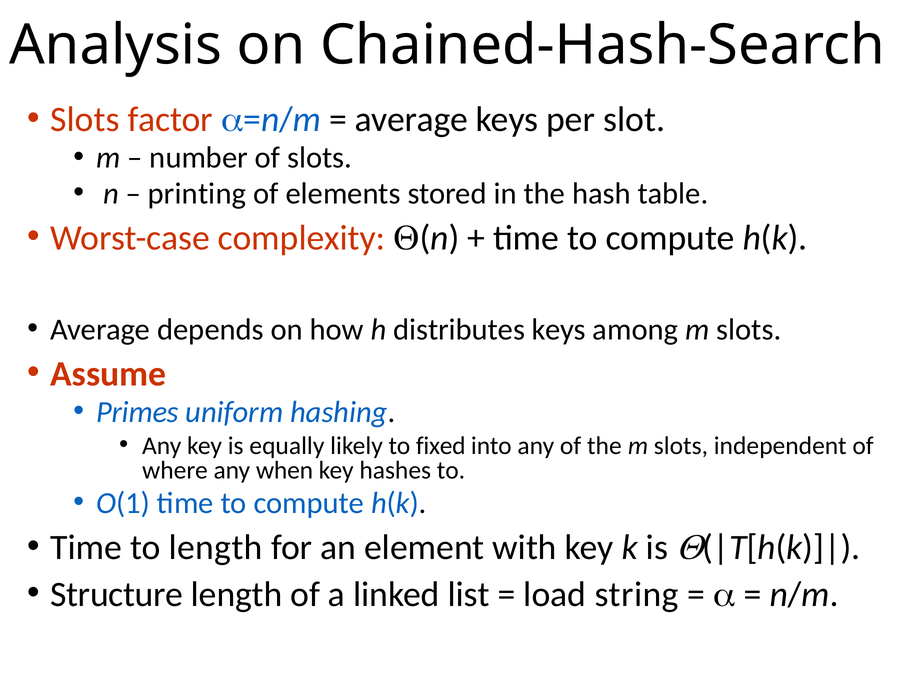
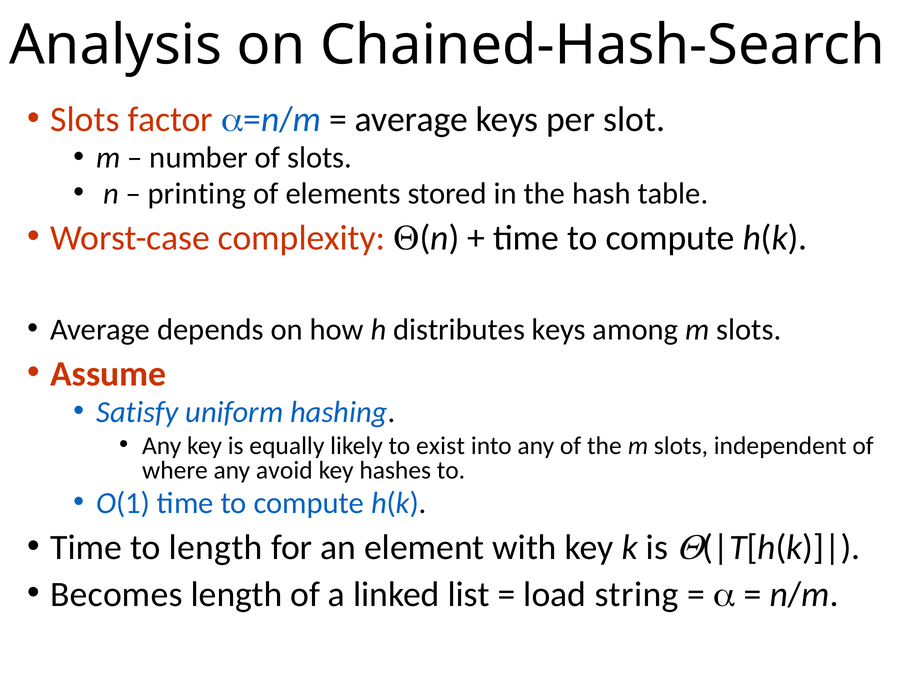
Primes: Primes -> Satisfy (137, 412)
fixed: fixed -> exist (441, 446)
when: when -> avoid (284, 471)
Structure: Structure -> Becomes (116, 595)
